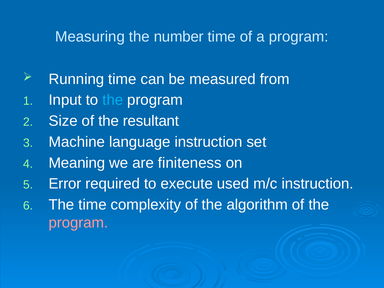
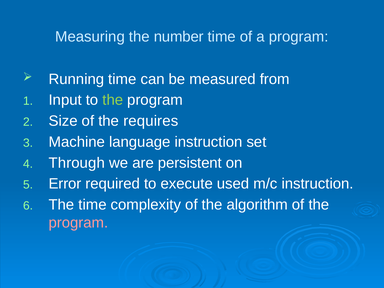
the colour: light blue -> light green (113, 100)
resultant: resultant -> requires (151, 121)
Meaning: Meaning -> Through (77, 163)
finiteness: finiteness -> persistent (190, 163)
